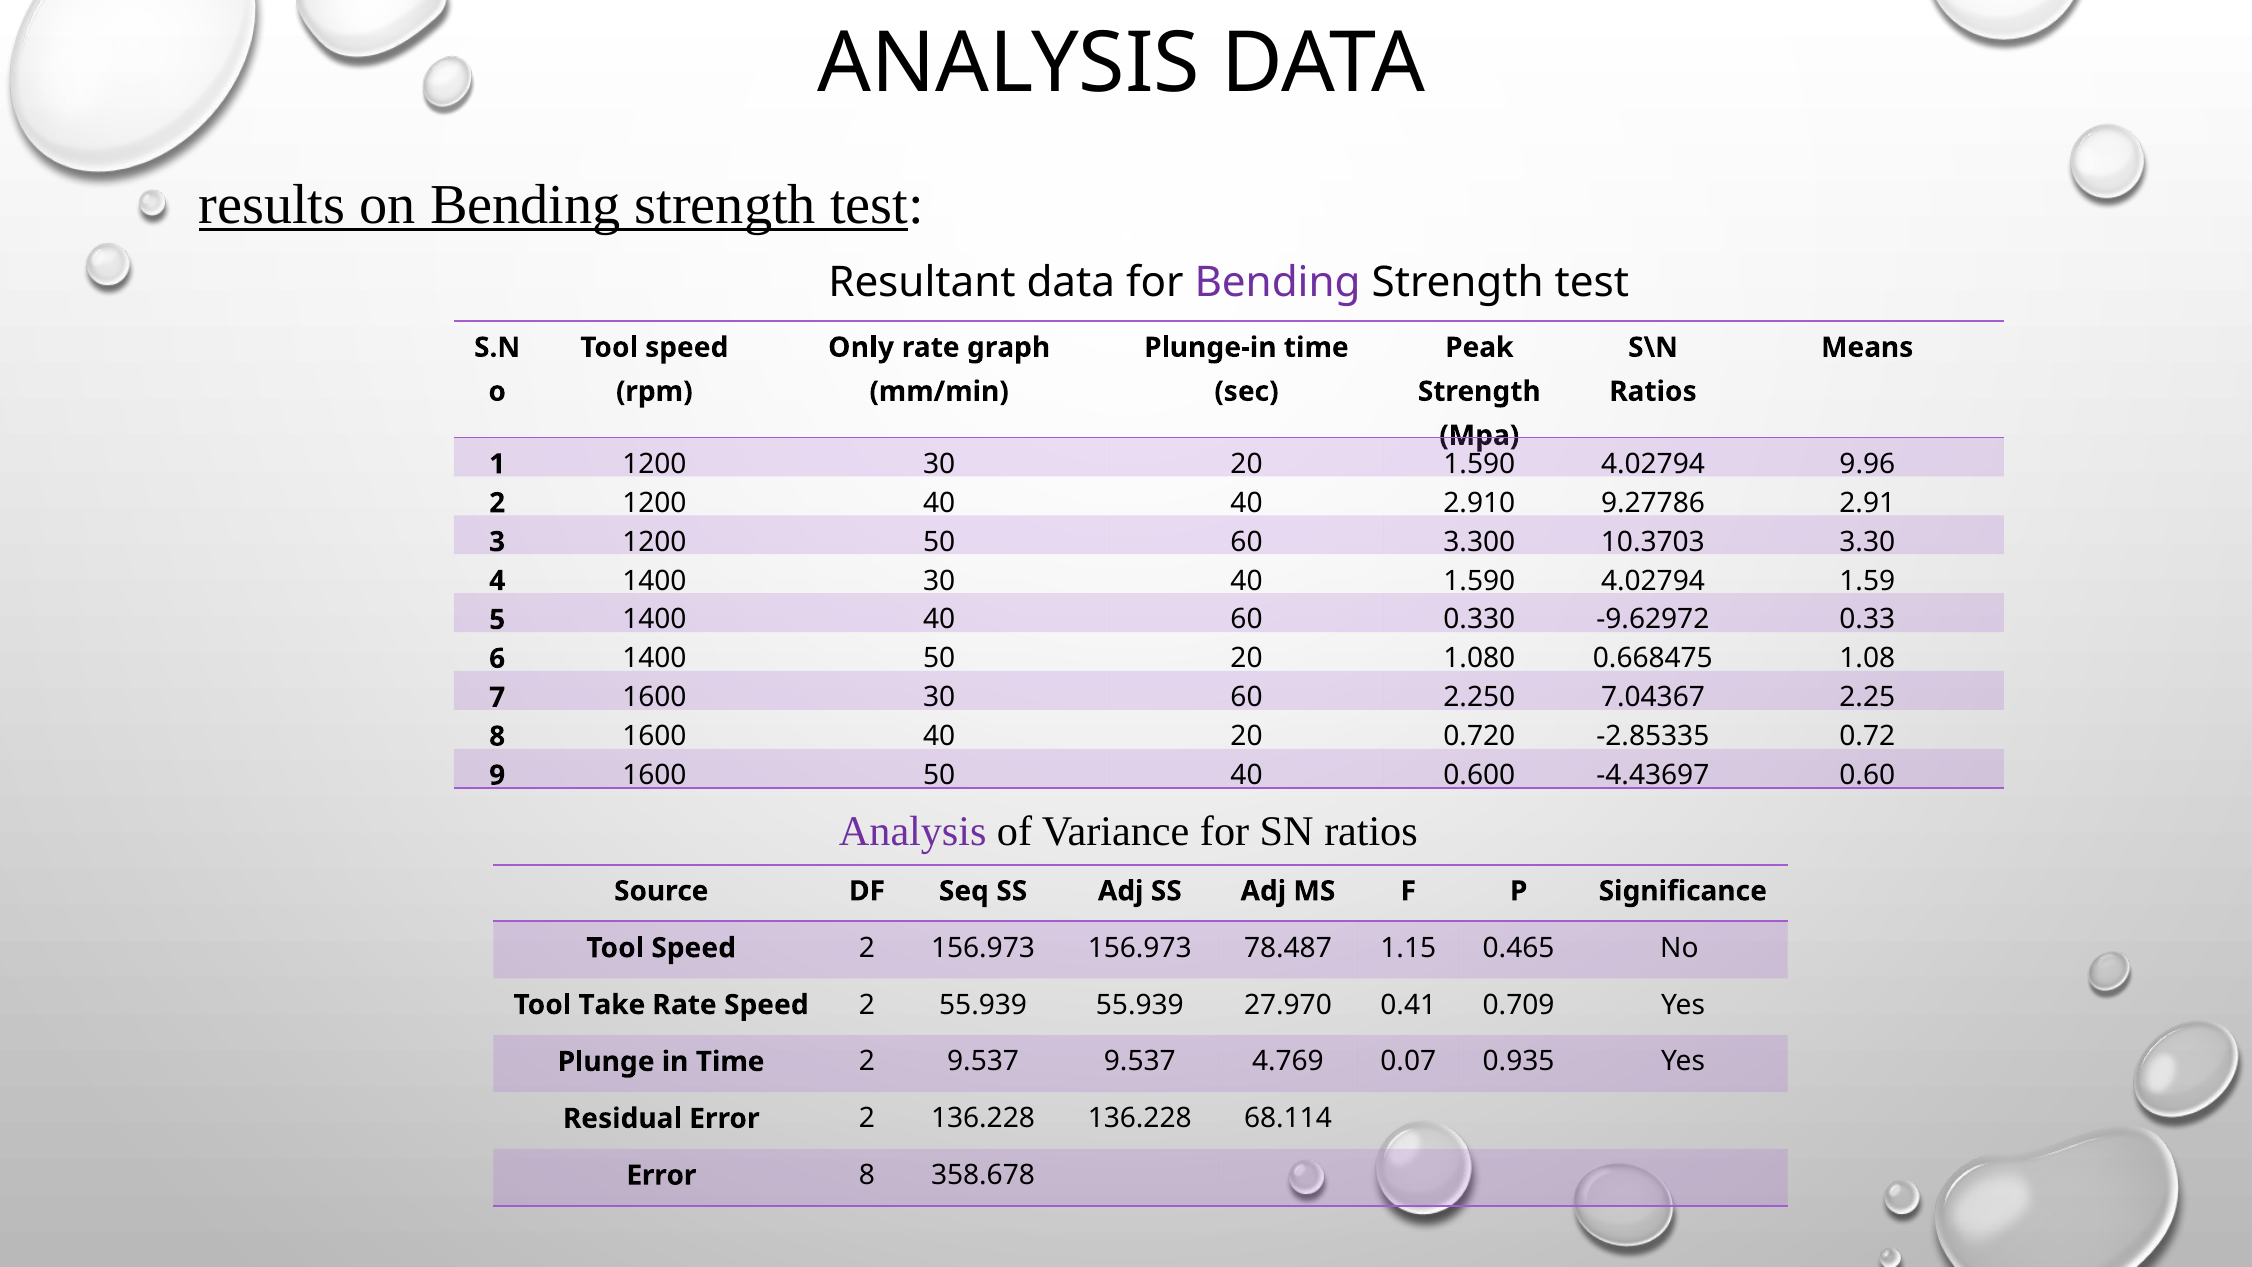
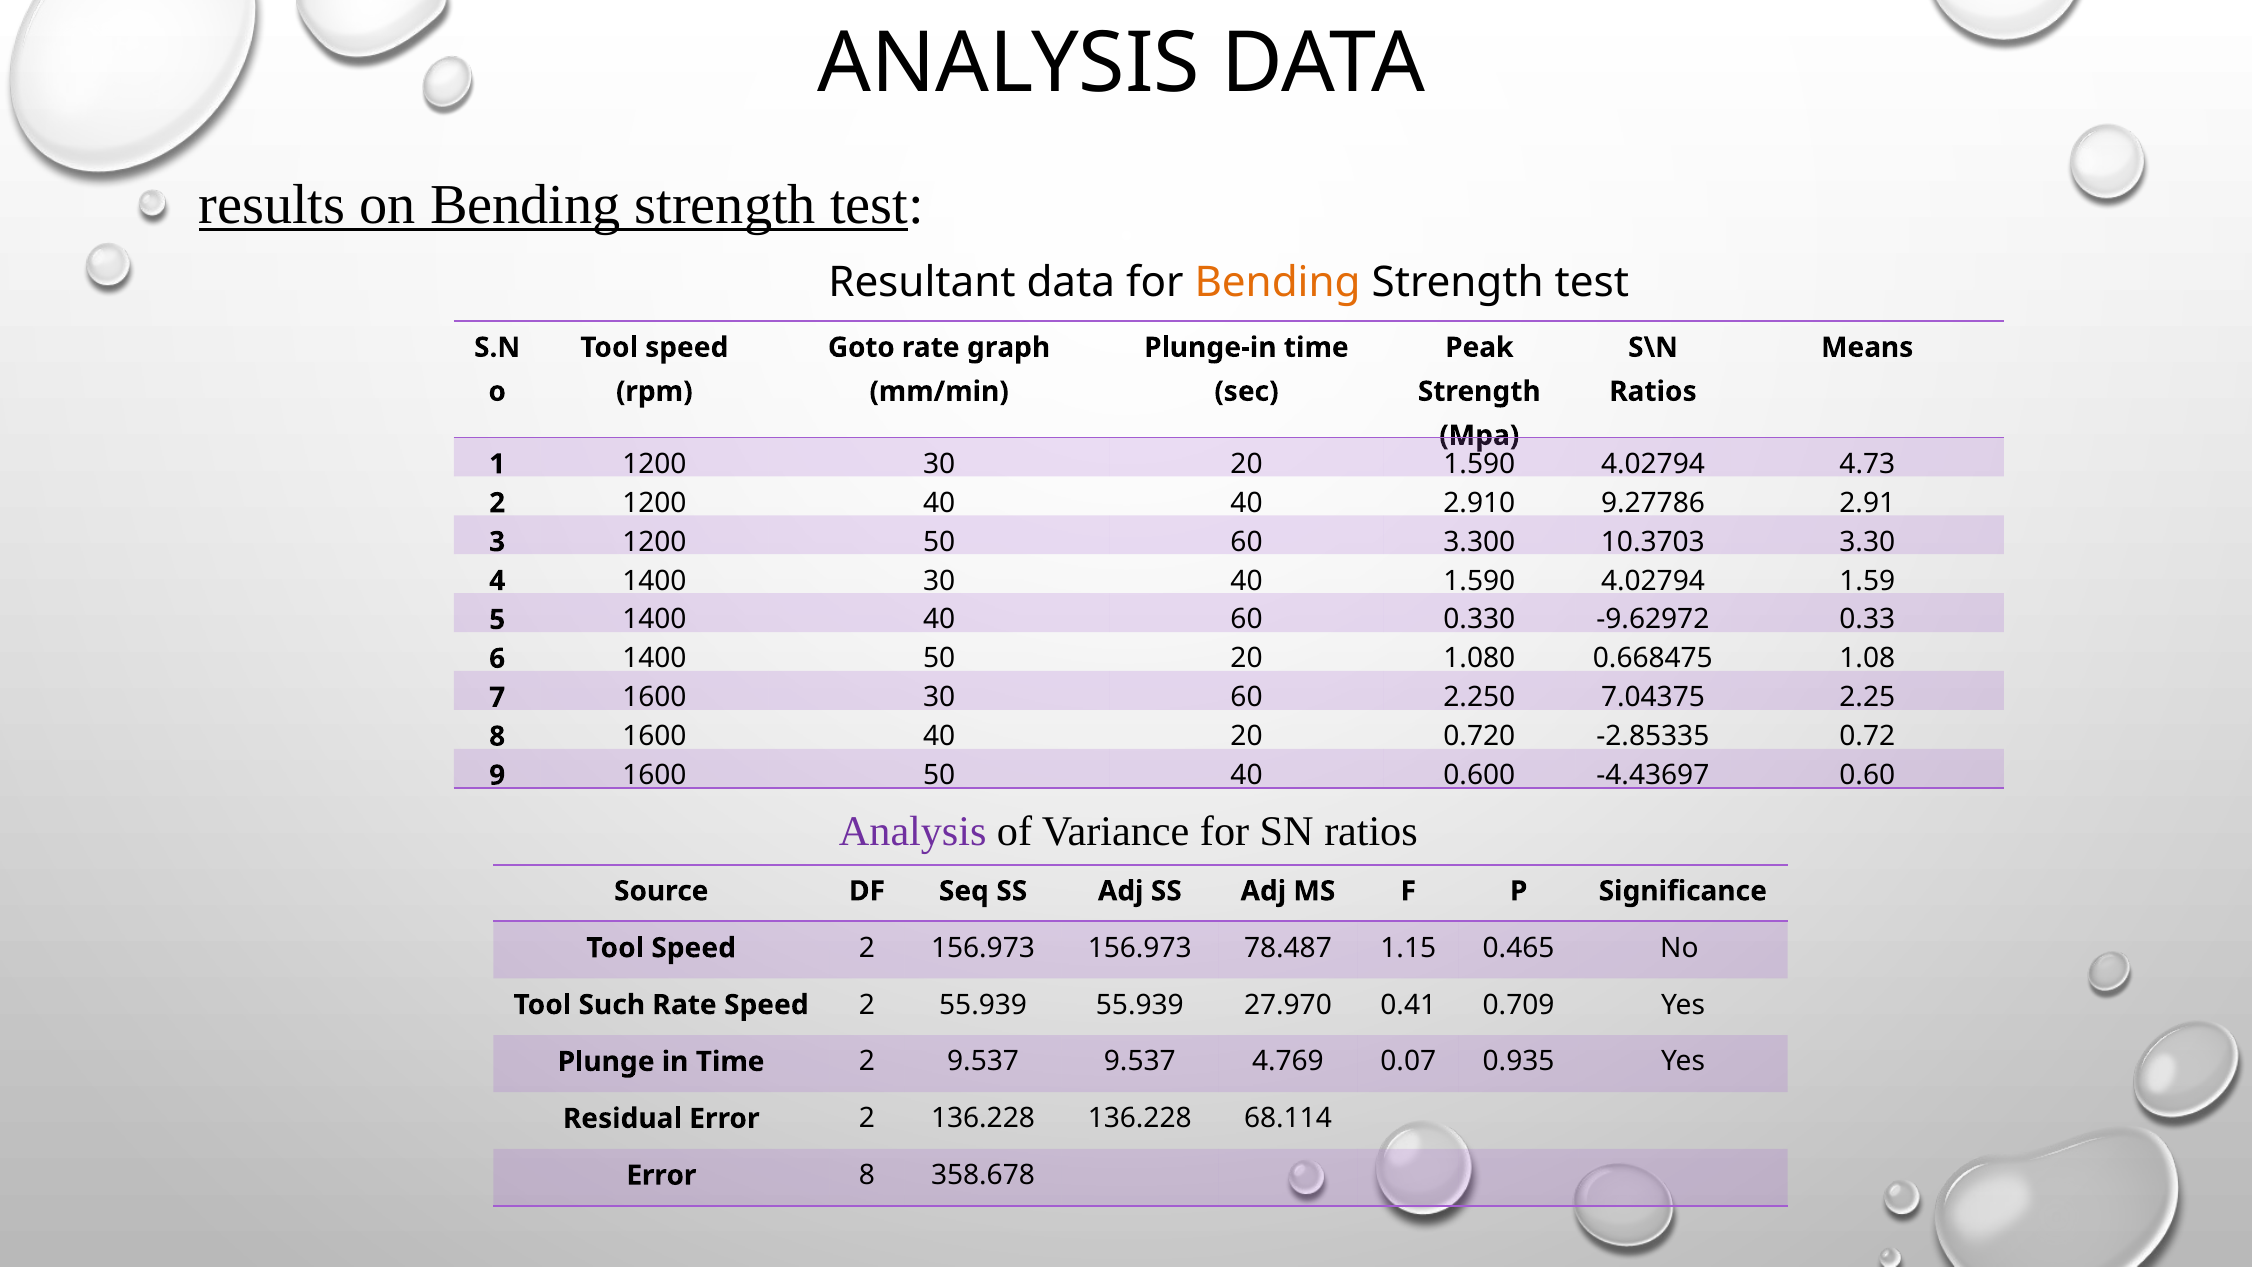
Bending colour: purple -> orange (1278, 282)
Only: Only -> Goto (861, 347)
9.96: 9.96 -> 4.73 (1867, 464)
7.04367: 7.04367 -> 7.04375 (1653, 697)
Take: Take -> Such (612, 1005)
